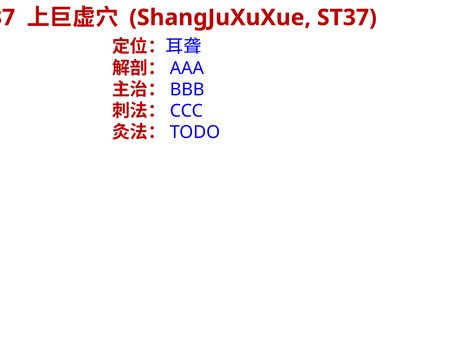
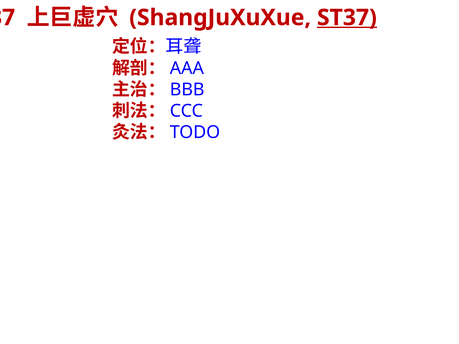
ST37 underline: none -> present (347, 18)
